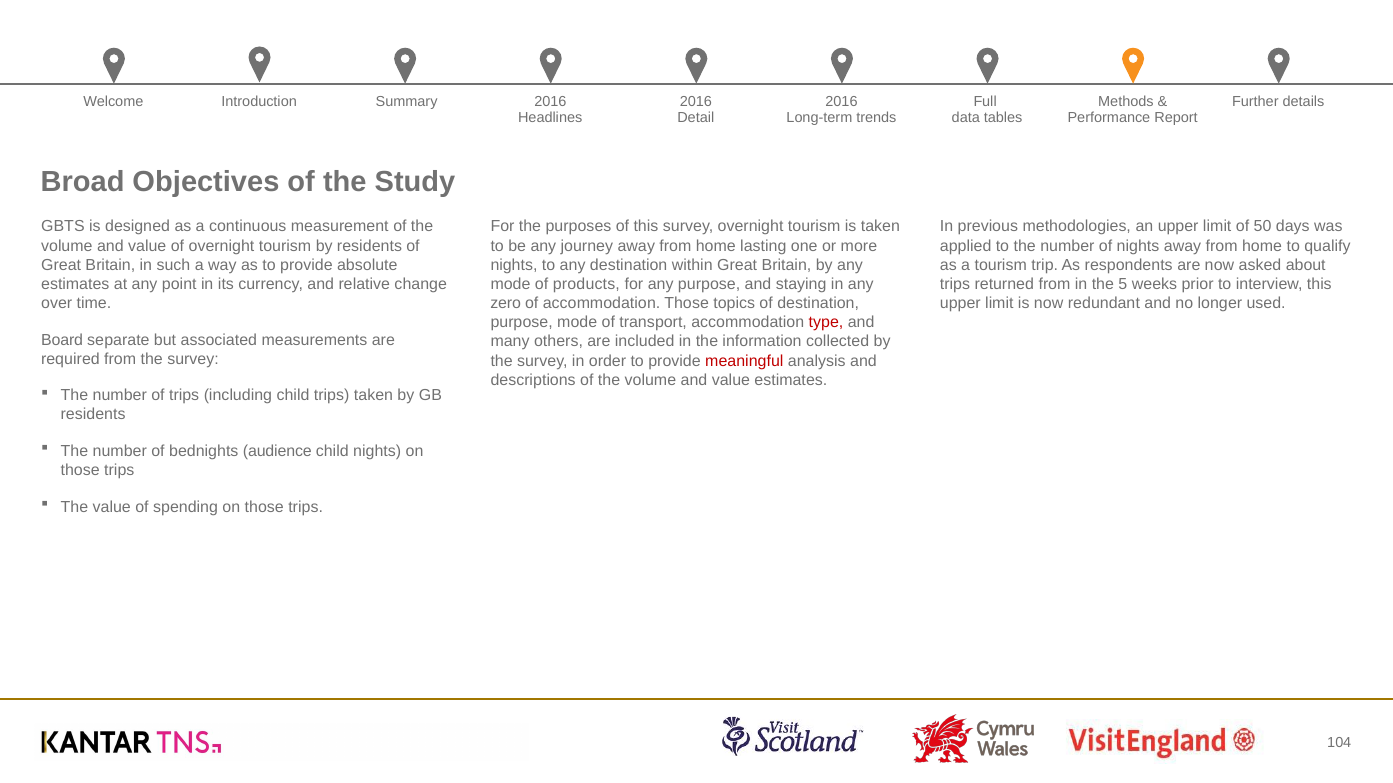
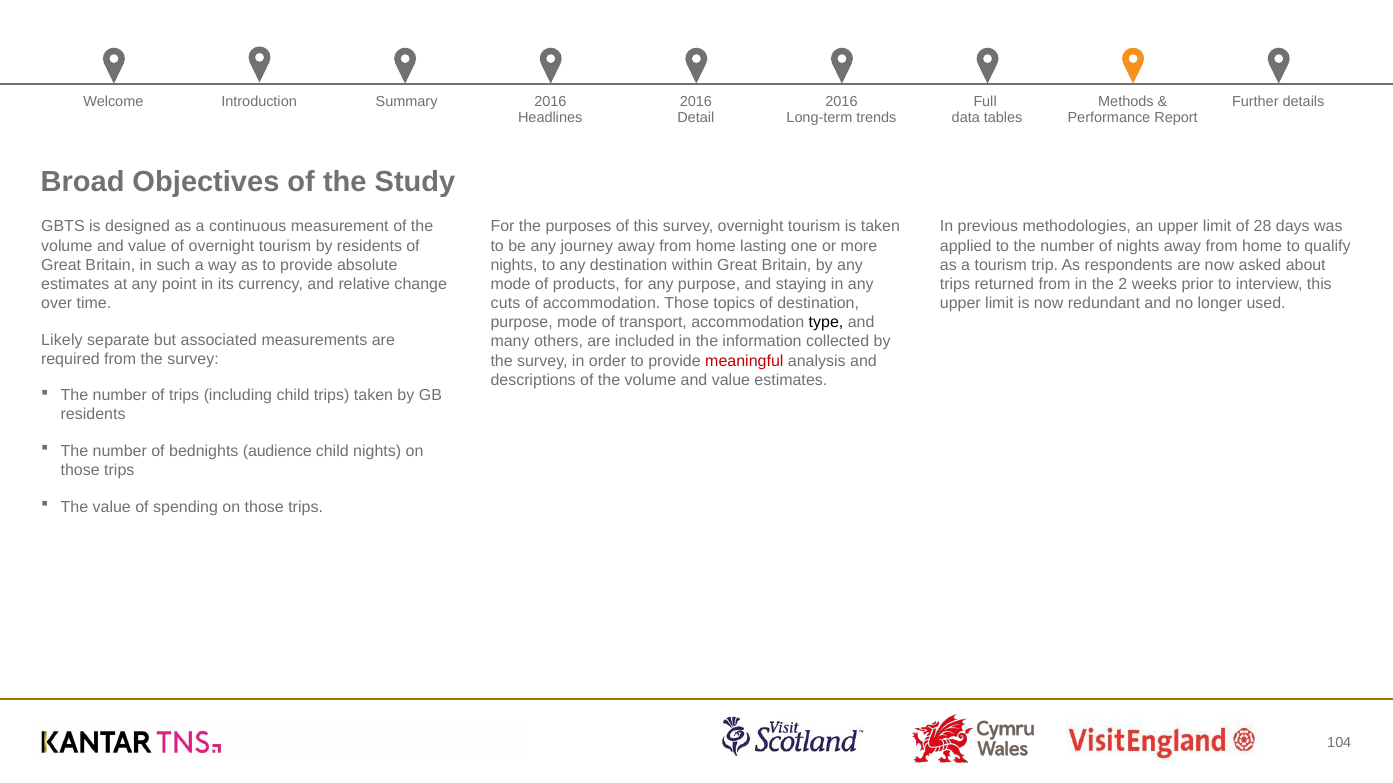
50: 50 -> 28 (1263, 227)
5: 5 -> 2 (1123, 284)
zero: zero -> cuts (505, 304)
type colour: red -> black (826, 323)
Board: Board -> Likely (62, 340)
